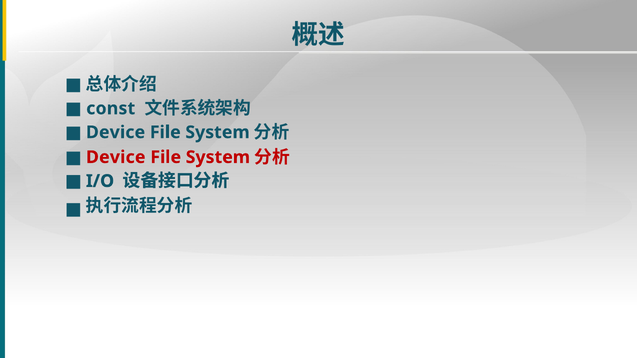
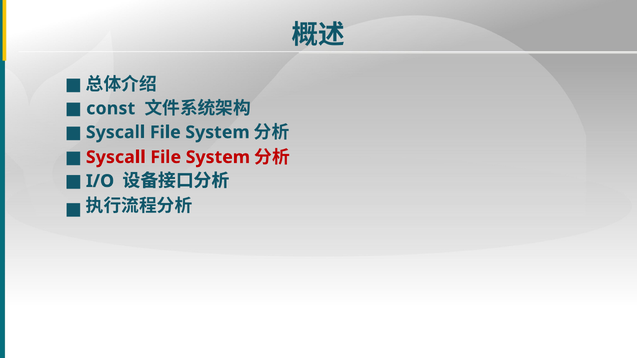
Device: Device -> Syscall (116, 132)
Device: Device -> Syscall (116, 157)
